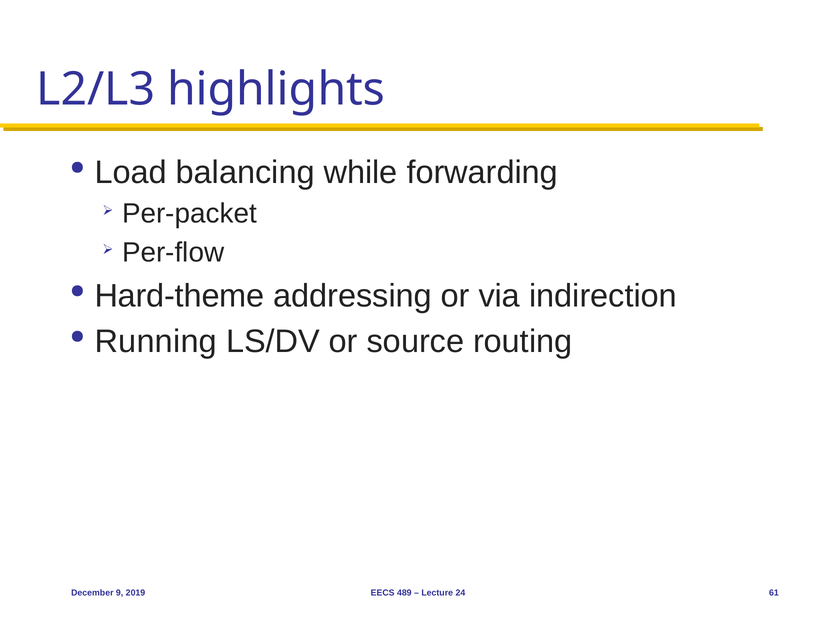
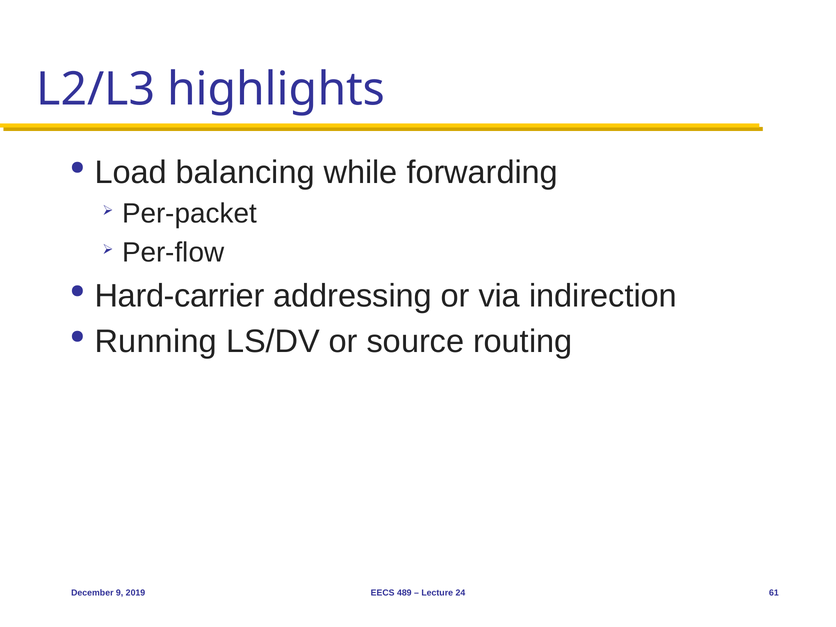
Hard-theme: Hard-theme -> Hard-carrier (180, 296)
